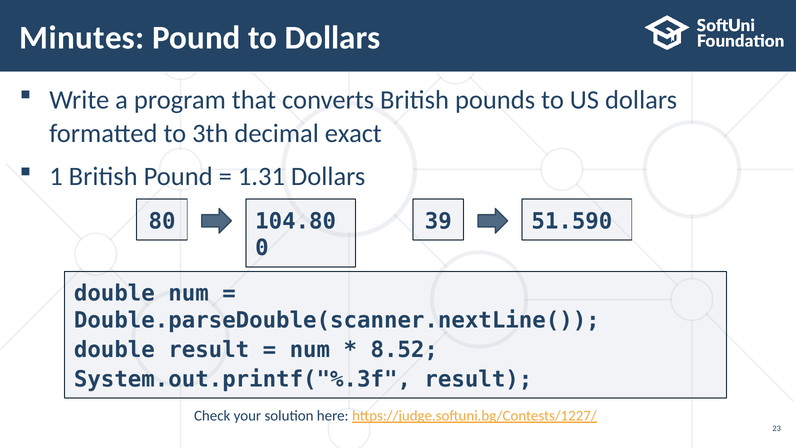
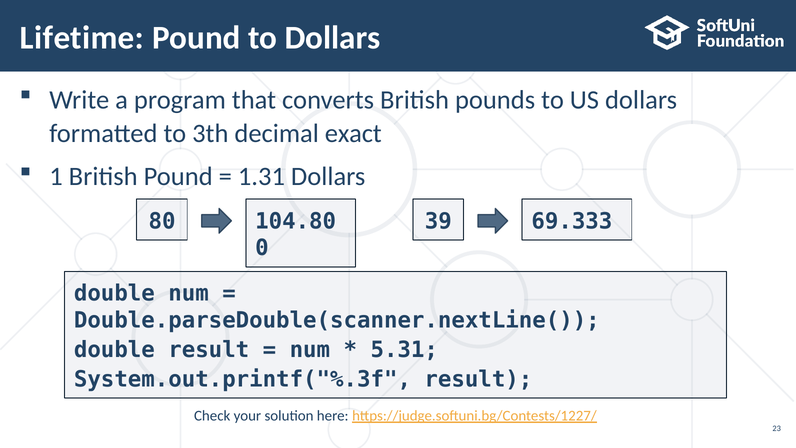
Minutes: Minutes -> Lifetime (82, 38)
51.590: 51.590 -> 69.333 (572, 221)
8.52: 8.52 -> 5.31 (404, 350)
